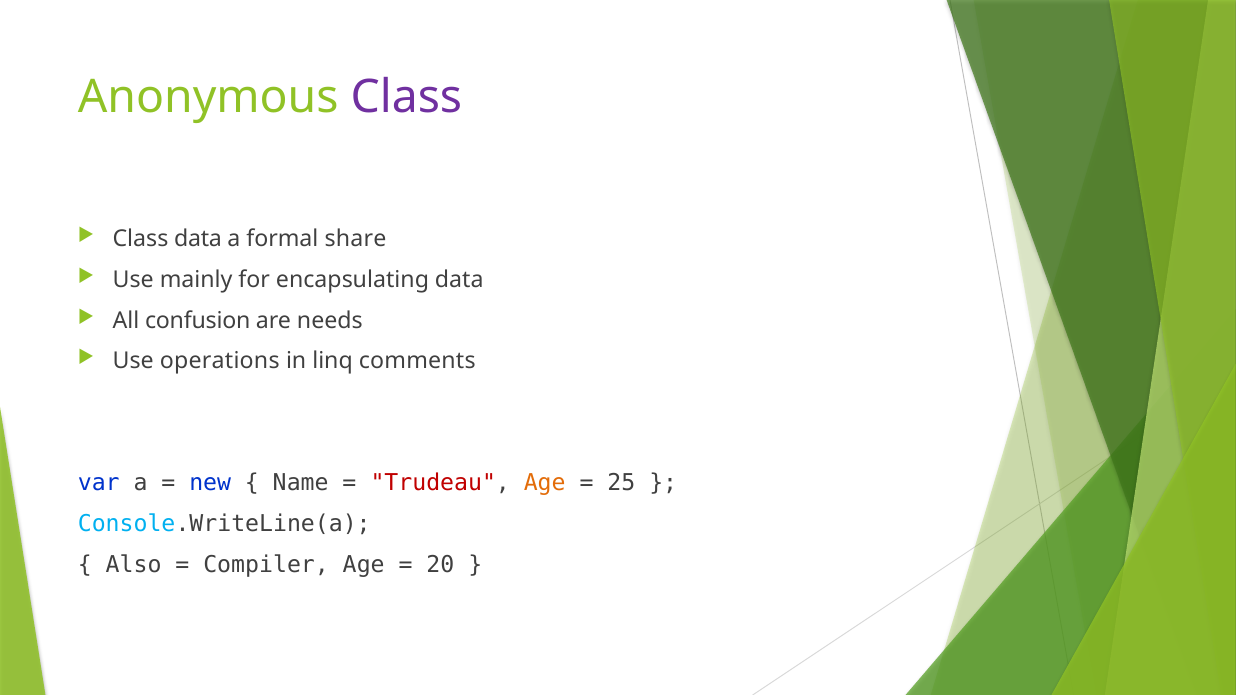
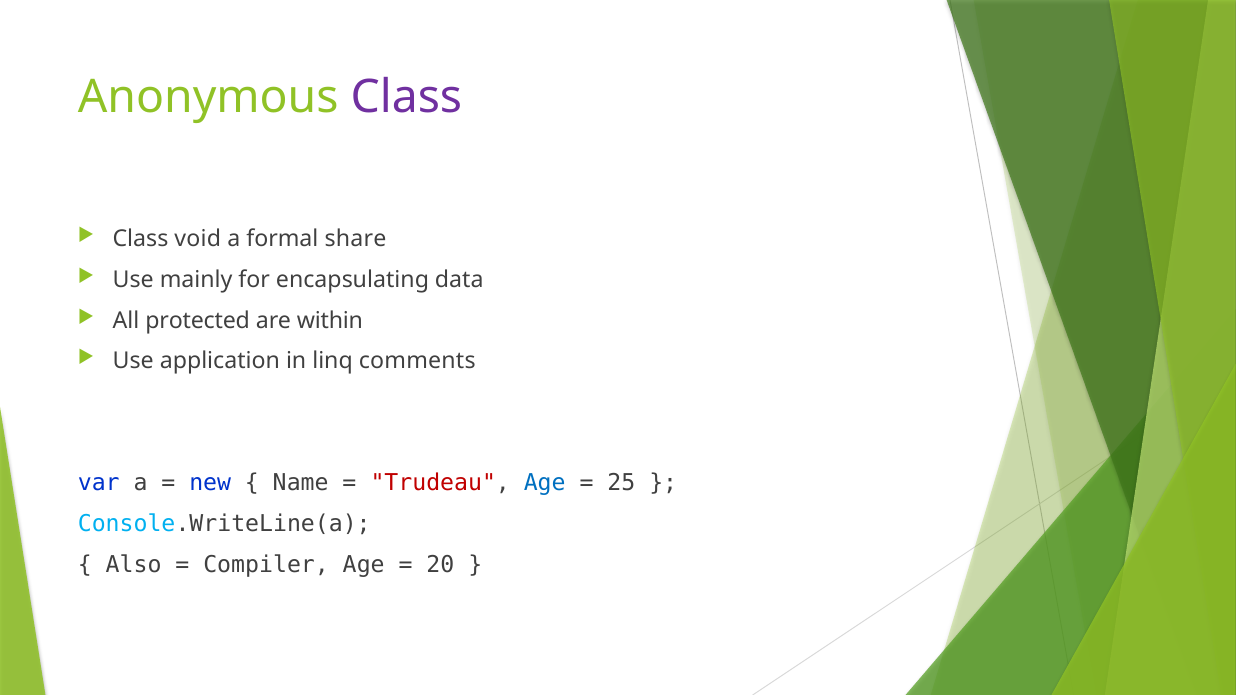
Class data: data -> void (198, 239)
confusion: confusion -> protected (198, 321)
needs: needs -> within (330, 321)
operations: operations -> application (220, 361)
Age colour: orange -> blue (545, 483)
